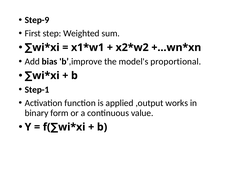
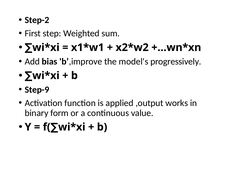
Step-9: Step-9 -> Step-2 (37, 20)
proportional: proportional -> progressively (176, 61)
Step-1: Step-1 -> Step-9 (37, 89)
